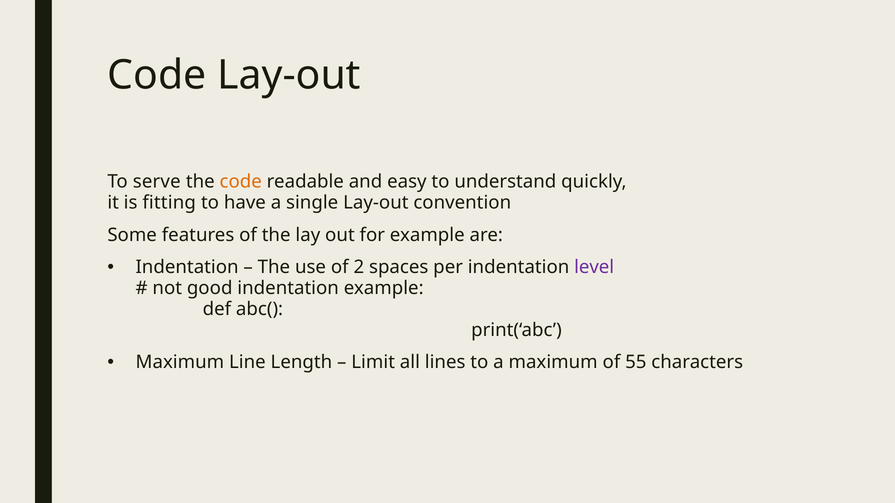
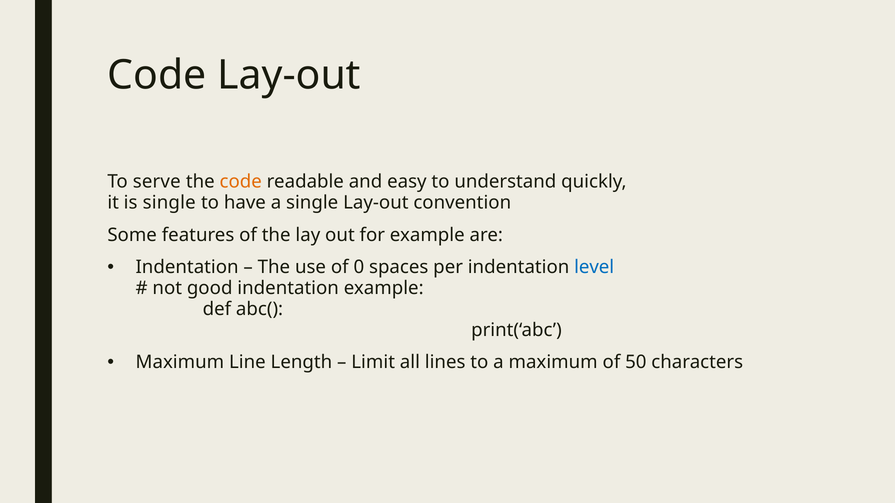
is fitting: fitting -> single (169, 203)
2: 2 -> 0 (359, 267)
level colour: purple -> blue (594, 267)
55: 55 -> 50 (636, 363)
